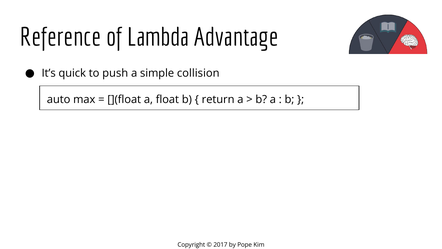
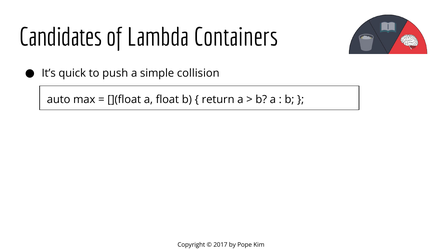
Reference: Reference -> Candidates (61, 37)
Advantage: Advantage -> Containers (236, 37)
